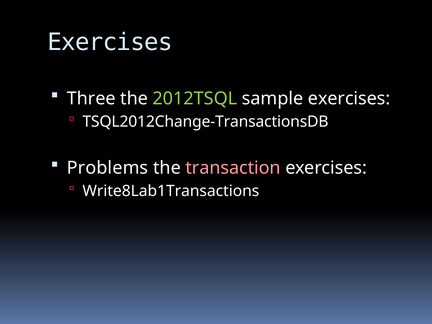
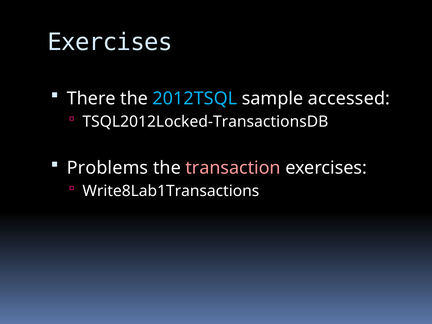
Three: Three -> There (91, 98)
2012TSQL colour: light green -> light blue (195, 98)
sample exercises: exercises -> accessed (349, 98)
TSQL2012Change-TransactionsDB: TSQL2012Change-TransactionsDB -> TSQL2012Locked-TransactionsDB (205, 122)
